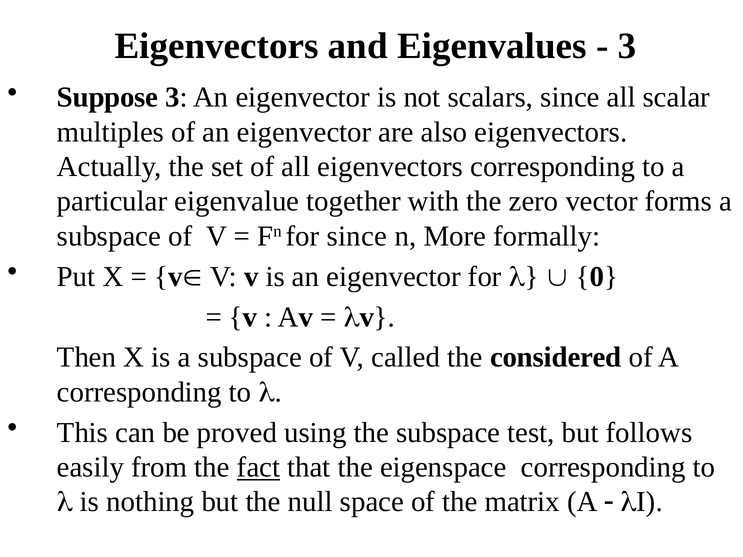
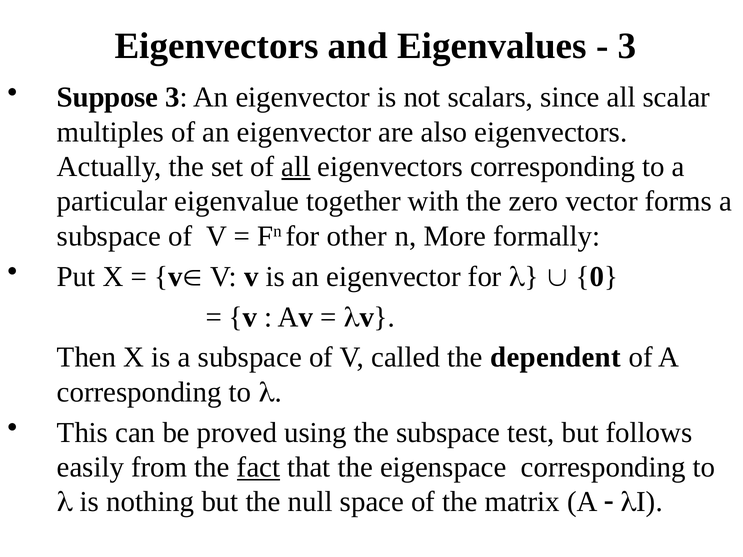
all underline: none -> present (296, 167)
for since: since -> other (357, 236)
considered: considered -> dependent (556, 358)
